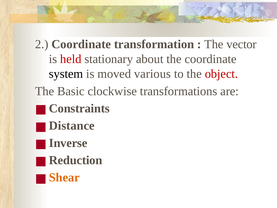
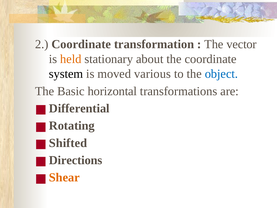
held colour: red -> orange (71, 59)
object colour: red -> blue (221, 74)
clockwise: clockwise -> horizontal (112, 91)
Constraints: Constraints -> Differential (79, 108)
Distance: Distance -> Rotating (72, 126)
Inverse: Inverse -> Shifted (68, 143)
Reduction: Reduction -> Directions (76, 160)
